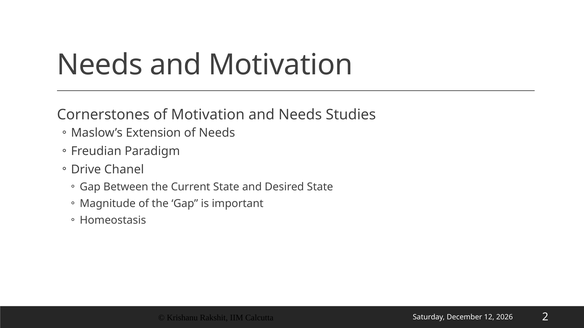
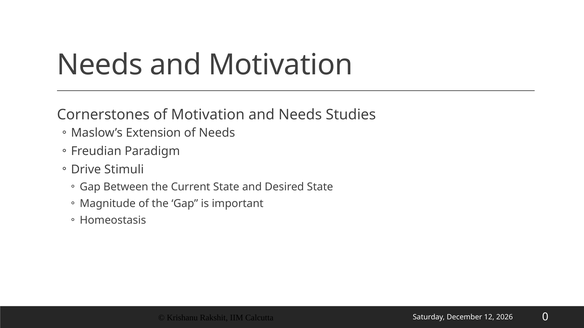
Chanel: Chanel -> Stimuli (124, 170)
2: 2 -> 0 (545, 317)
